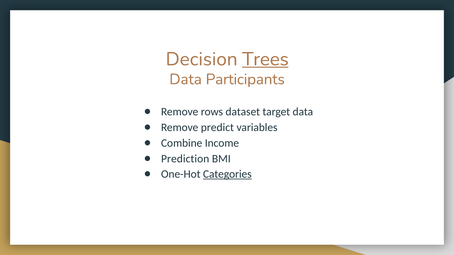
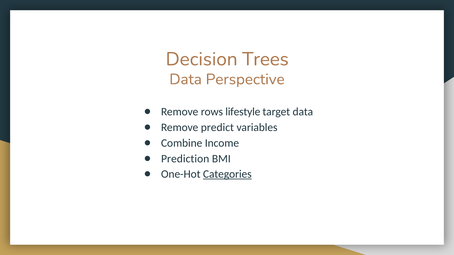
Trees underline: present -> none (265, 59)
Participants: Participants -> Perspective (245, 79)
dataset: dataset -> lifestyle (243, 112)
